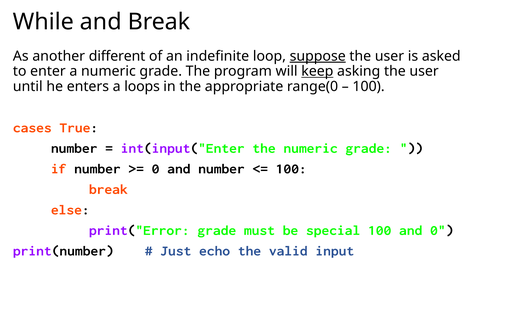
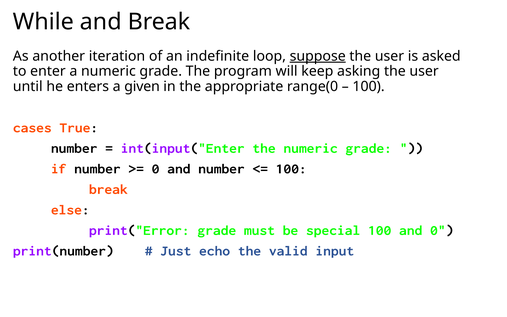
different: different -> iteration (117, 56)
keep underline: present -> none (317, 71)
loops: loops -> given (142, 87)
